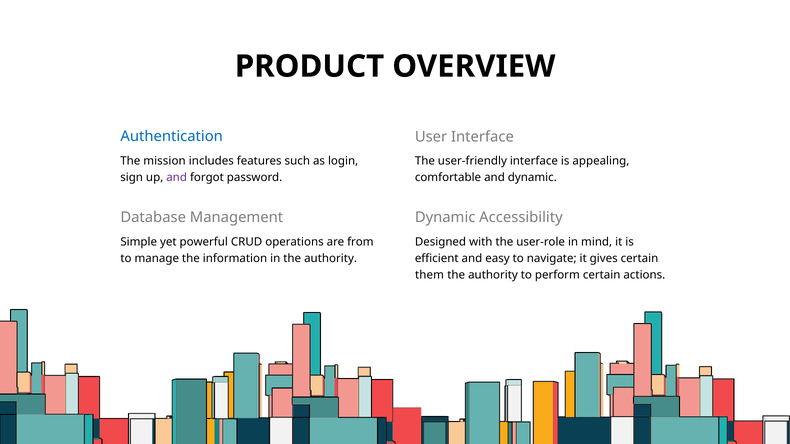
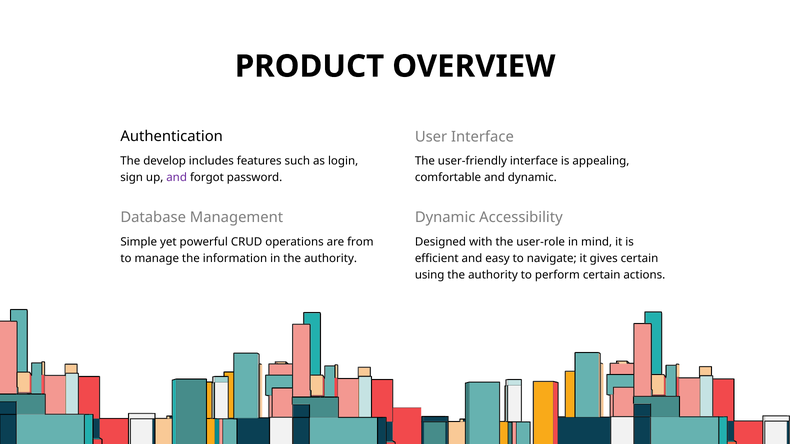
Authentication colour: blue -> black (172, 137)
mission: mission -> develop (165, 161)
them: them -> using (430, 275)
